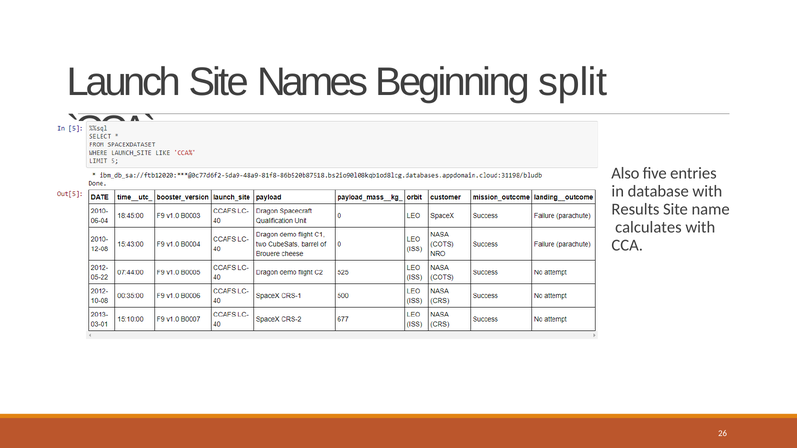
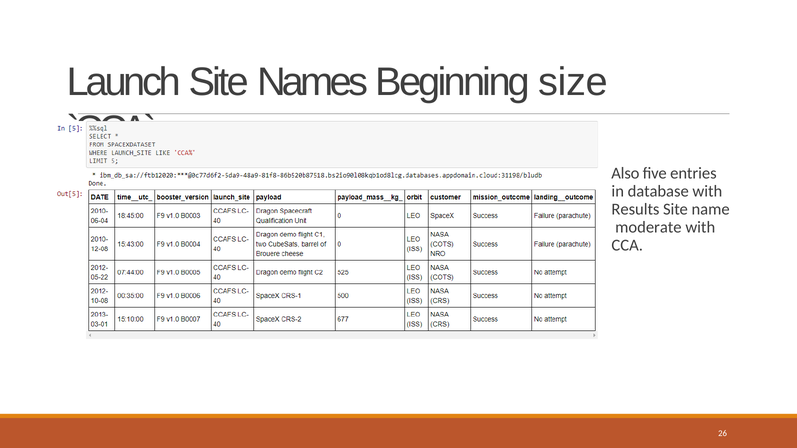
split: split -> size (573, 82)
calculates: calculates -> moderate (648, 227)
